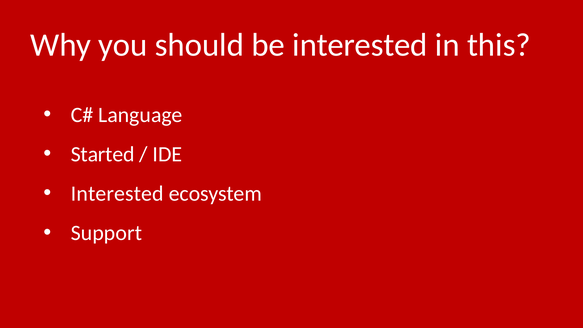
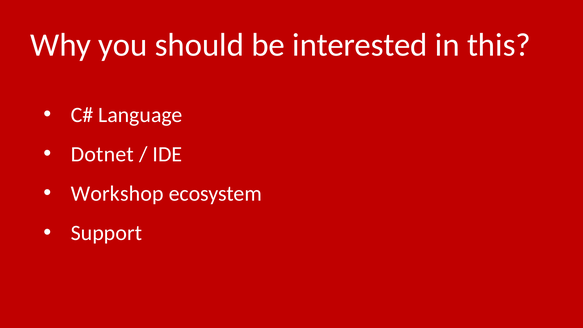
Started: Started -> Dotnet (102, 154)
Interested: Interested -> Workshop (117, 194)
